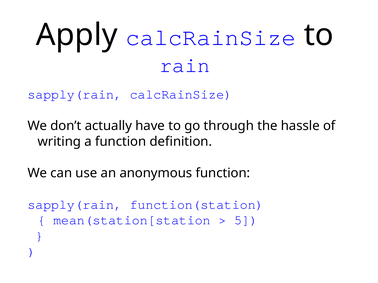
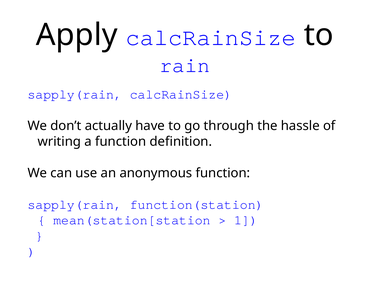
5: 5 -> 1 (246, 221)
